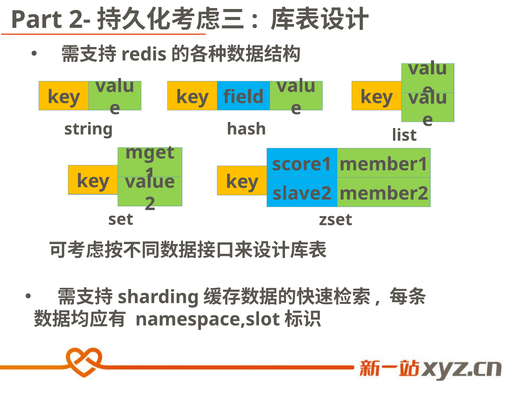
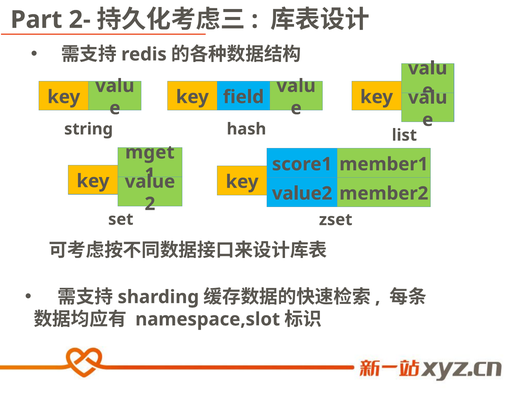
slave2: slave2 -> value2 (302, 193)
